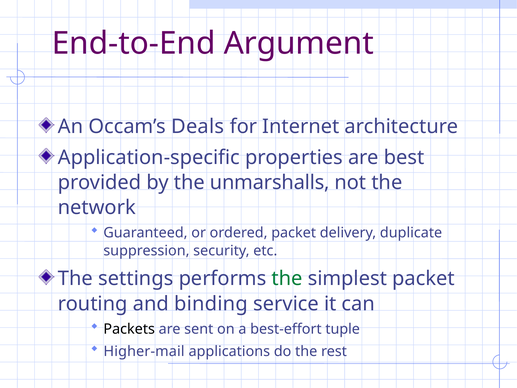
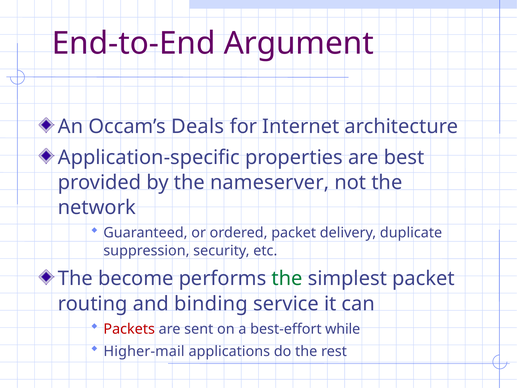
unmarshalls: unmarshalls -> nameserver (270, 182)
settings: settings -> become (136, 278)
Packets colour: black -> red (129, 329)
tuple: tuple -> while (343, 329)
